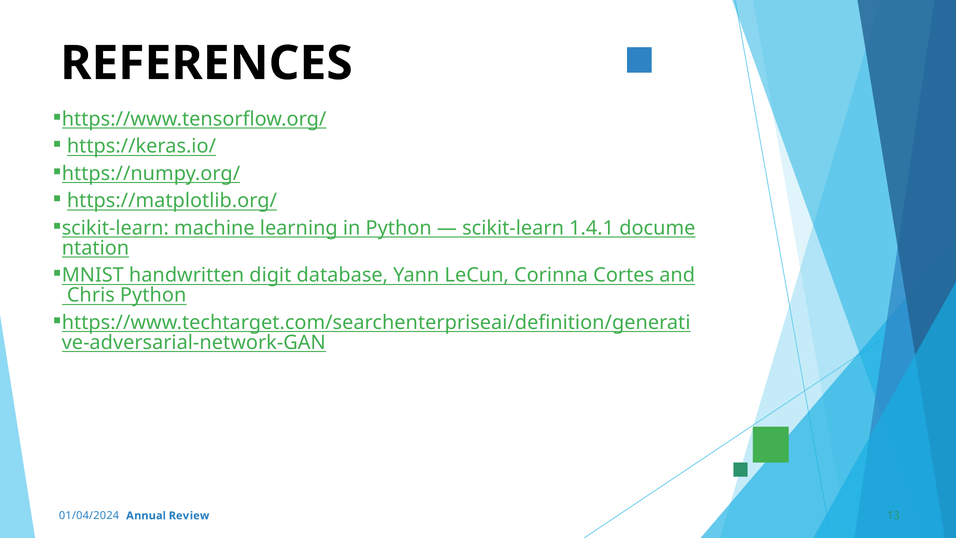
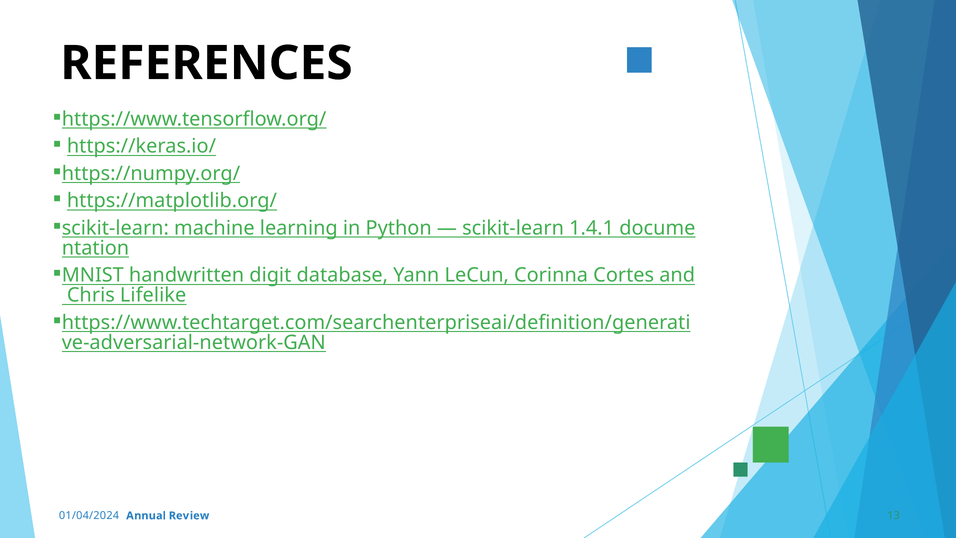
Chris Python: Python -> Lifelike (153, 295)
